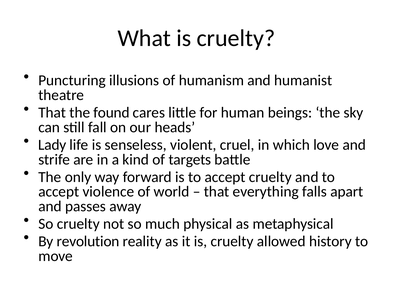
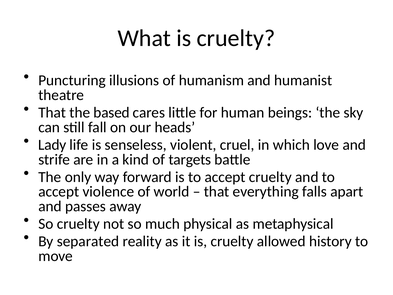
found: found -> based (112, 113)
revolution: revolution -> separated (88, 241)
